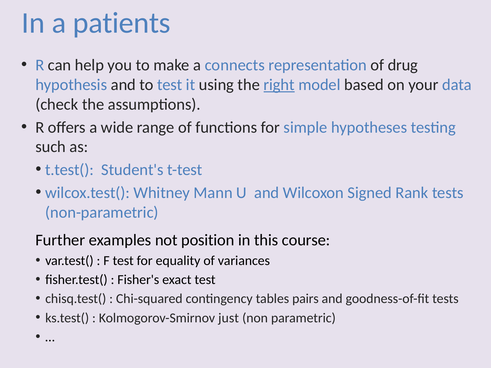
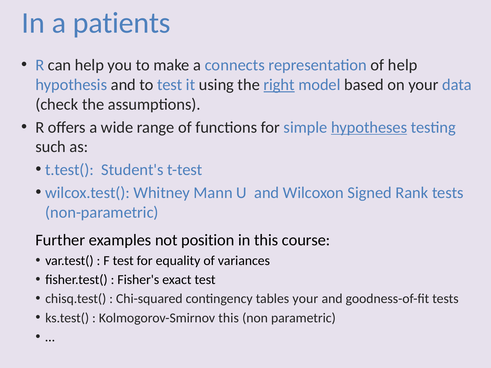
of drug: drug -> help (403, 65)
hypotheses underline: none -> present (369, 127)
tables pairs: pairs -> your (305, 299)
Kolmogorov-Smirnov just: just -> this (229, 318)
